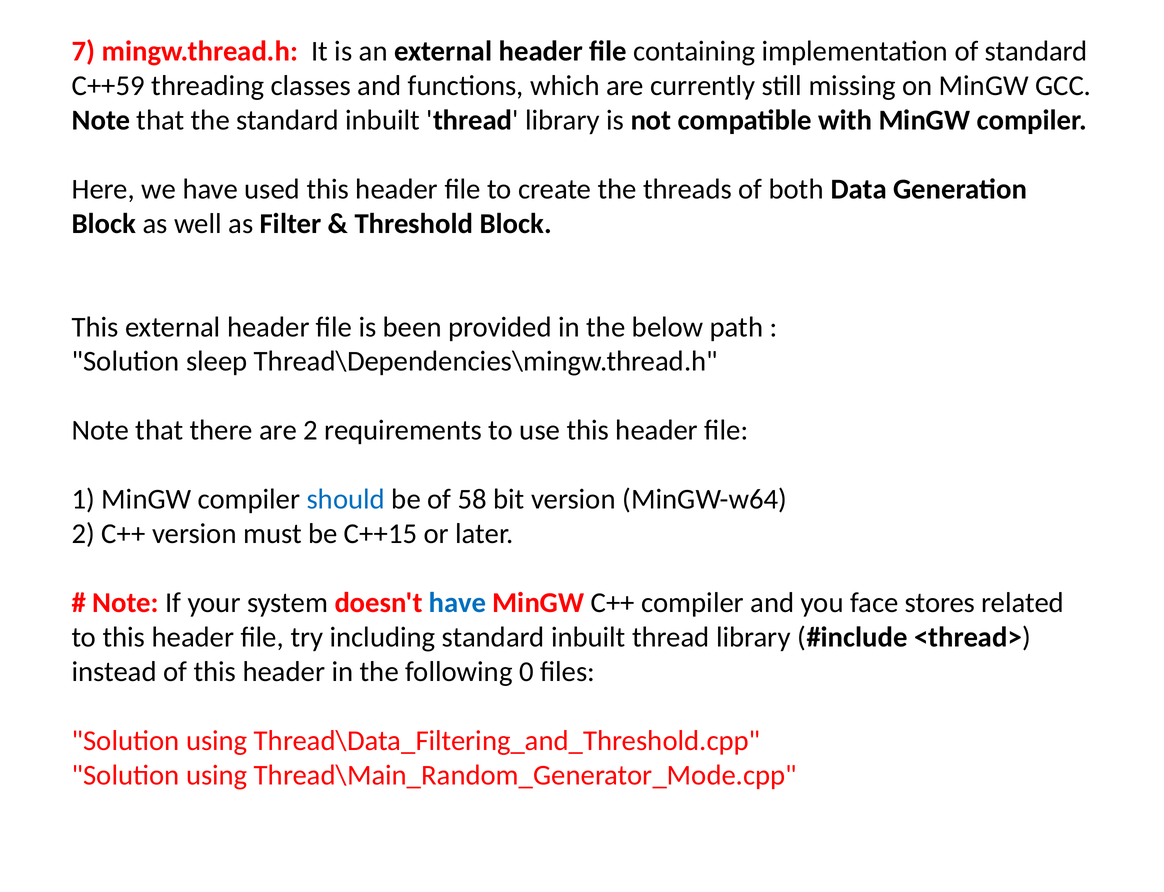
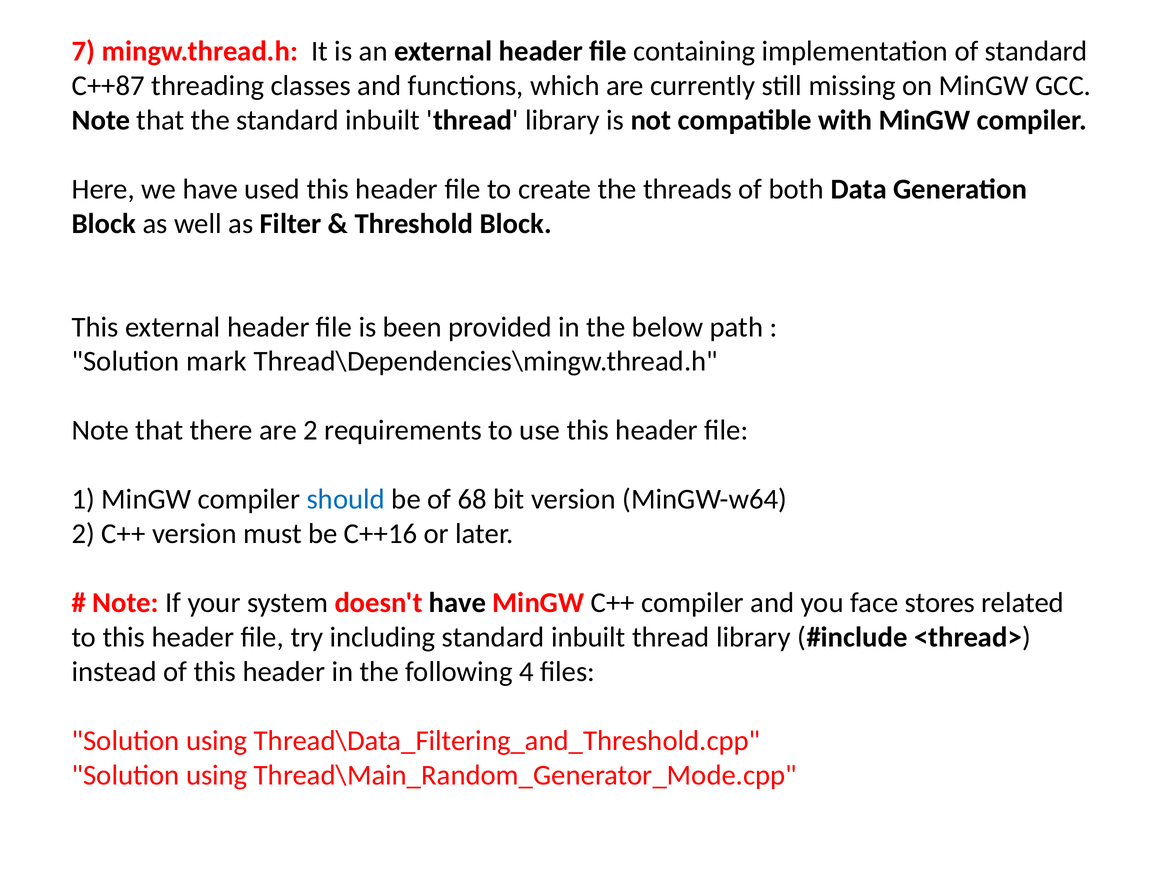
C++59: C++59 -> C++87 (108, 86)
sleep: sleep -> mark (217, 362)
58: 58 -> 68 (472, 500)
C++15: C++15 -> C++16 (381, 534)
have colour: blue -> black (458, 603)
0: 0 -> 4 (526, 672)
